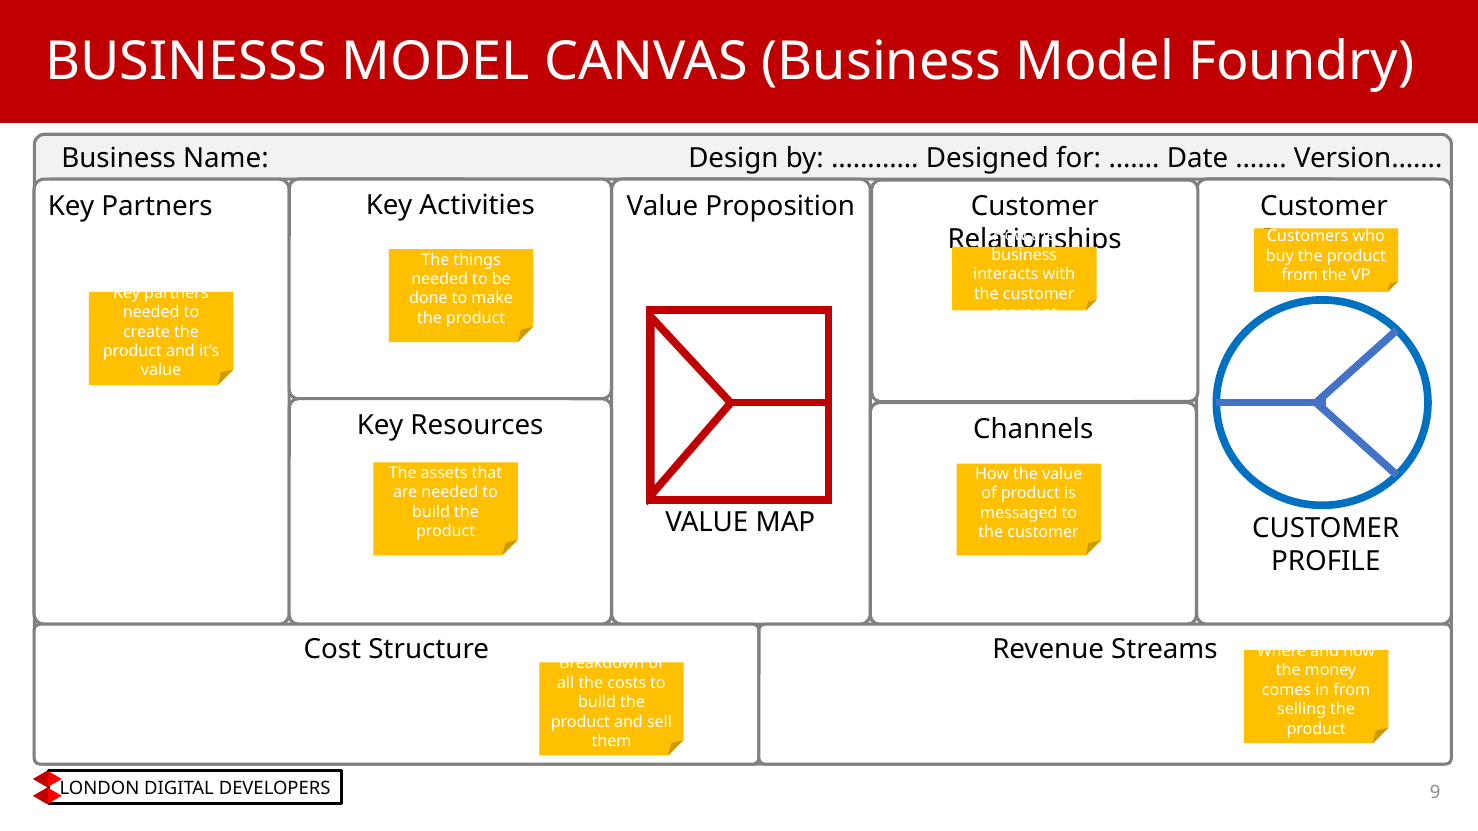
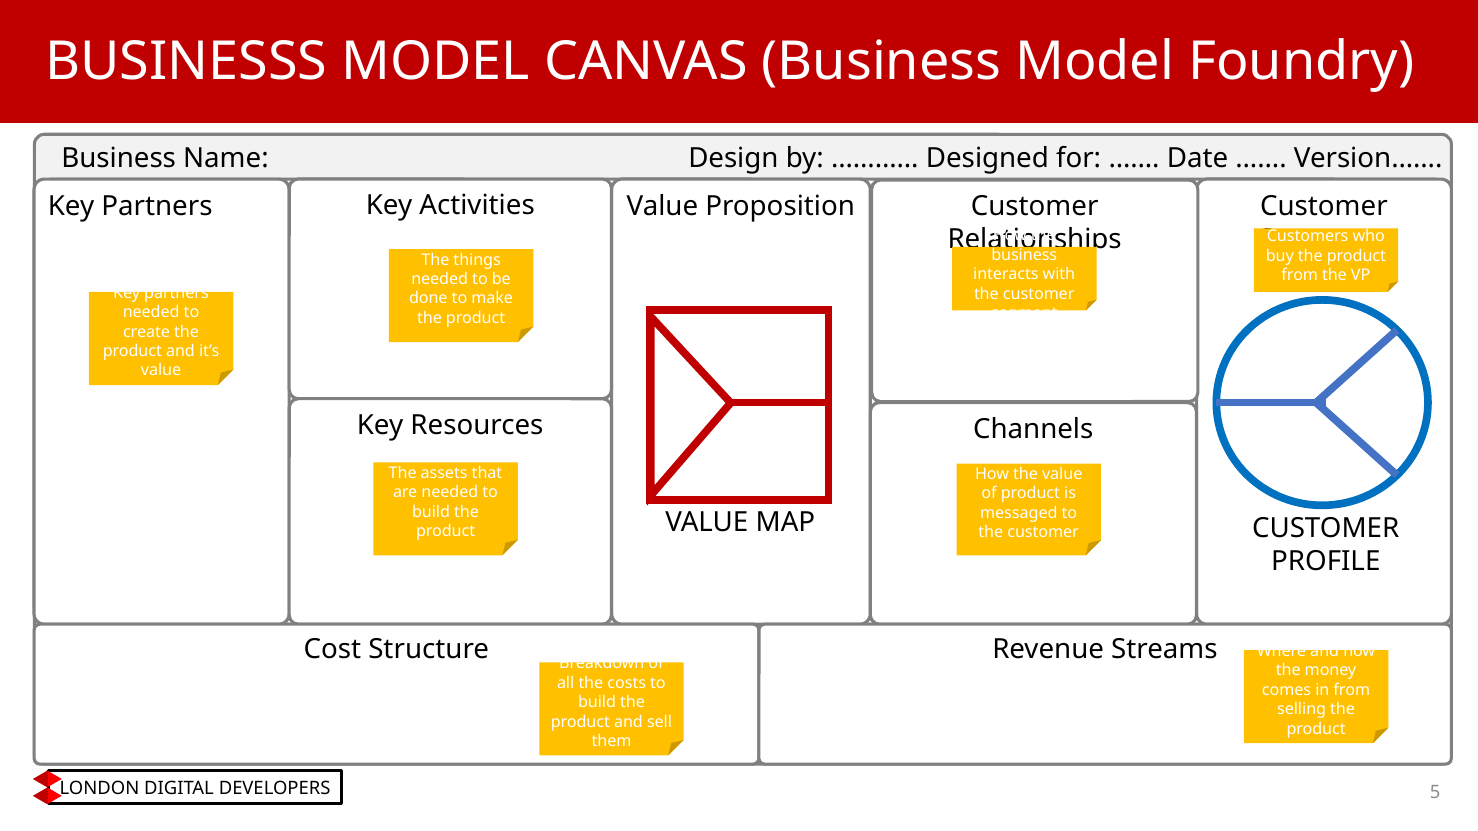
9: 9 -> 5 (1435, 792)
